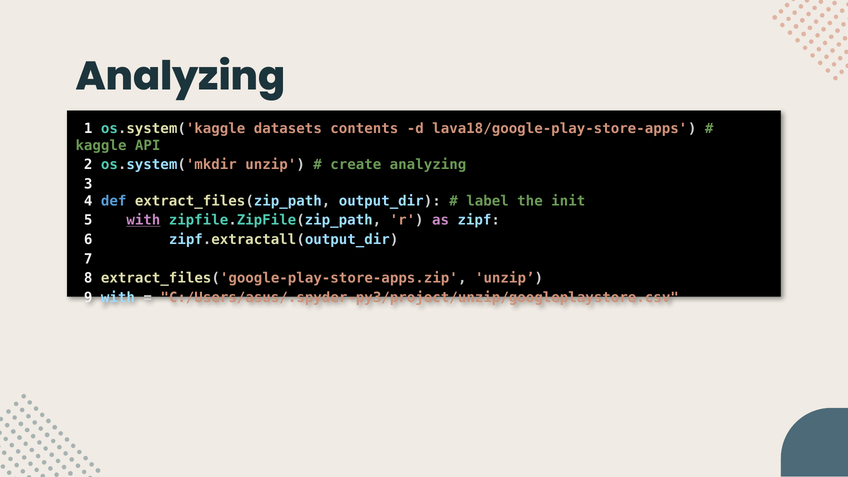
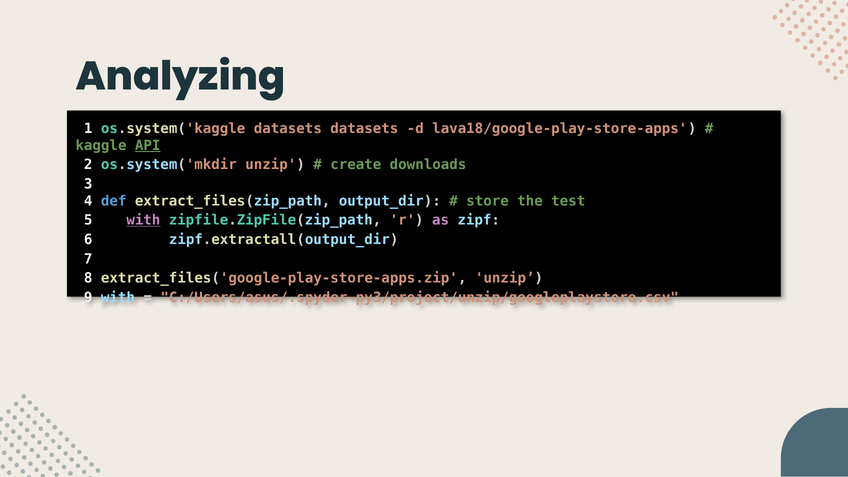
datasets contents: contents -> datasets (364, 128)
API underline: none -> present (148, 145)
create analyzing: analyzing -> downloads (428, 165)
label: label -> store (488, 201)
init: init -> test (568, 201)
